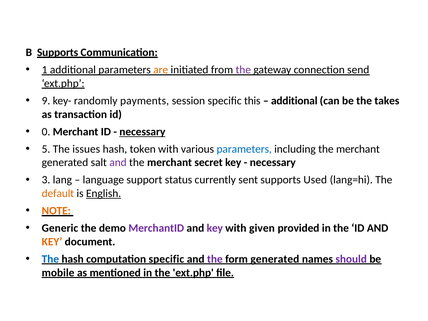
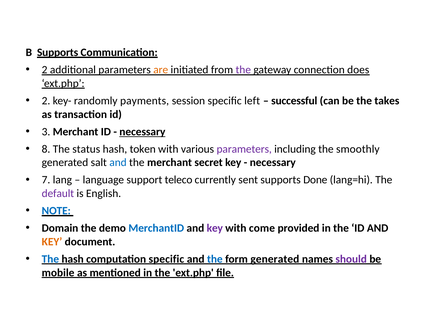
1: 1 -> 2 (45, 70)
send: send -> does (358, 70)
9: 9 -> 2 (46, 101)
this: this -> left (252, 101)
additional: additional -> successful (294, 101)
0: 0 -> 3 (46, 132)
5: 5 -> 8 (46, 149)
issues: issues -> status (86, 149)
parameters colour: blue -> purple (244, 149)
including the merchant: merchant -> smoothly (358, 149)
and colour: purple -> blue (118, 163)
3: 3 -> 7 (46, 180)
status: status -> teleco (179, 180)
Used: Used -> Done (315, 180)
default colour: orange -> purple (58, 193)
English underline: present -> none (104, 193)
NOTE colour: orange -> blue (56, 211)
Generic: Generic -> Domain (60, 228)
MerchantID colour: purple -> blue (156, 228)
given: given -> come (262, 228)
the colour: purple -> blue (215, 259)
